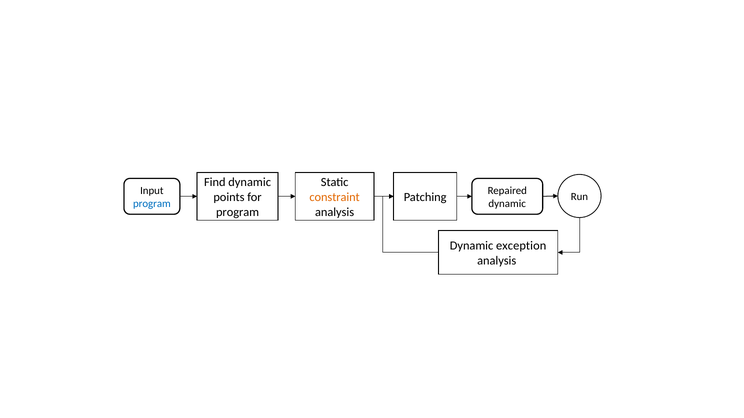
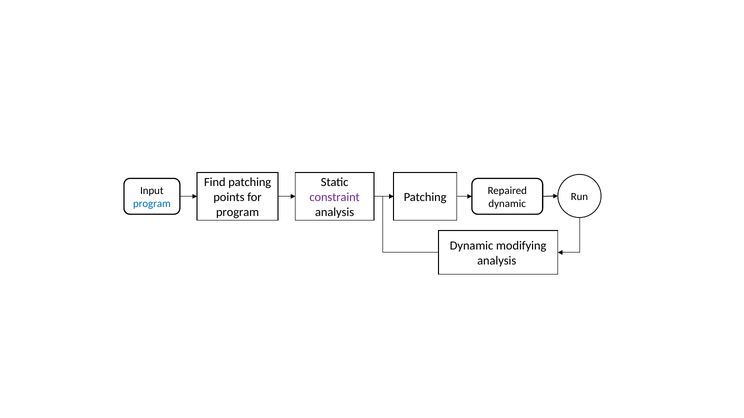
Find dynamic: dynamic -> patching (250, 183)
constraint colour: orange -> purple (335, 197)
exception: exception -> modifying (521, 246)
